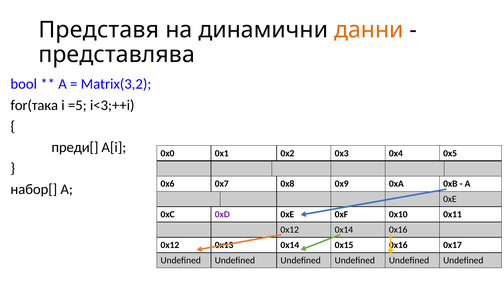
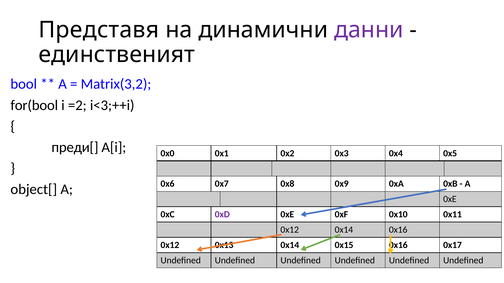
данни colour: orange -> purple (369, 30)
представлява: представлява -> единственият (117, 55)
for(така: for(така -> for(bool (34, 105)
=5: =5 -> =2 (77, 105)
набор[: набор[ -> object[ (34, 190)
